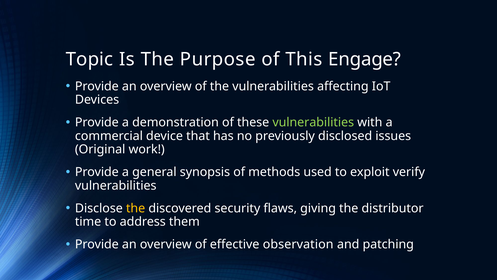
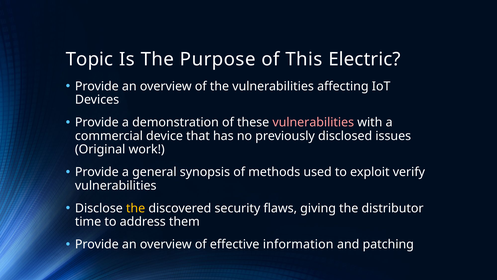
Engage: Engage -> Electric (365, 59)
vulnerabilities colour: light green -> pink (313, 122)
observation: observation -> information (298, 244)
